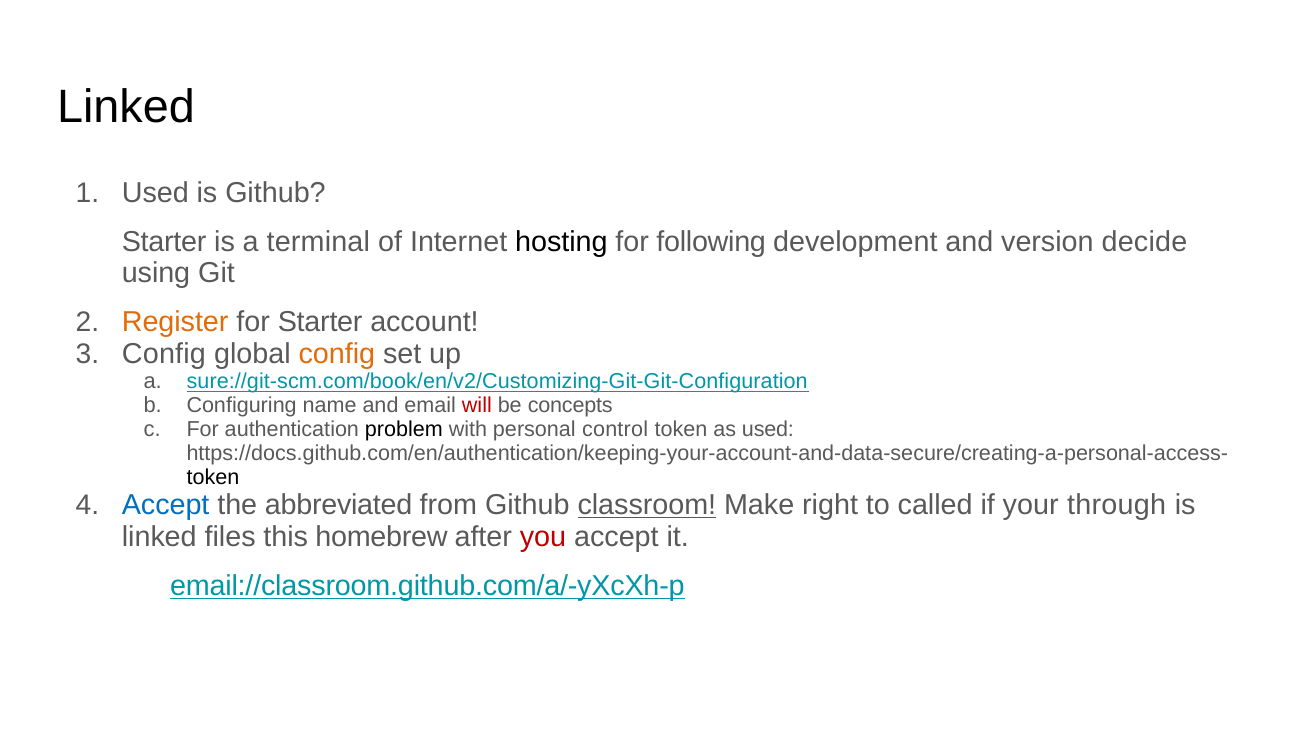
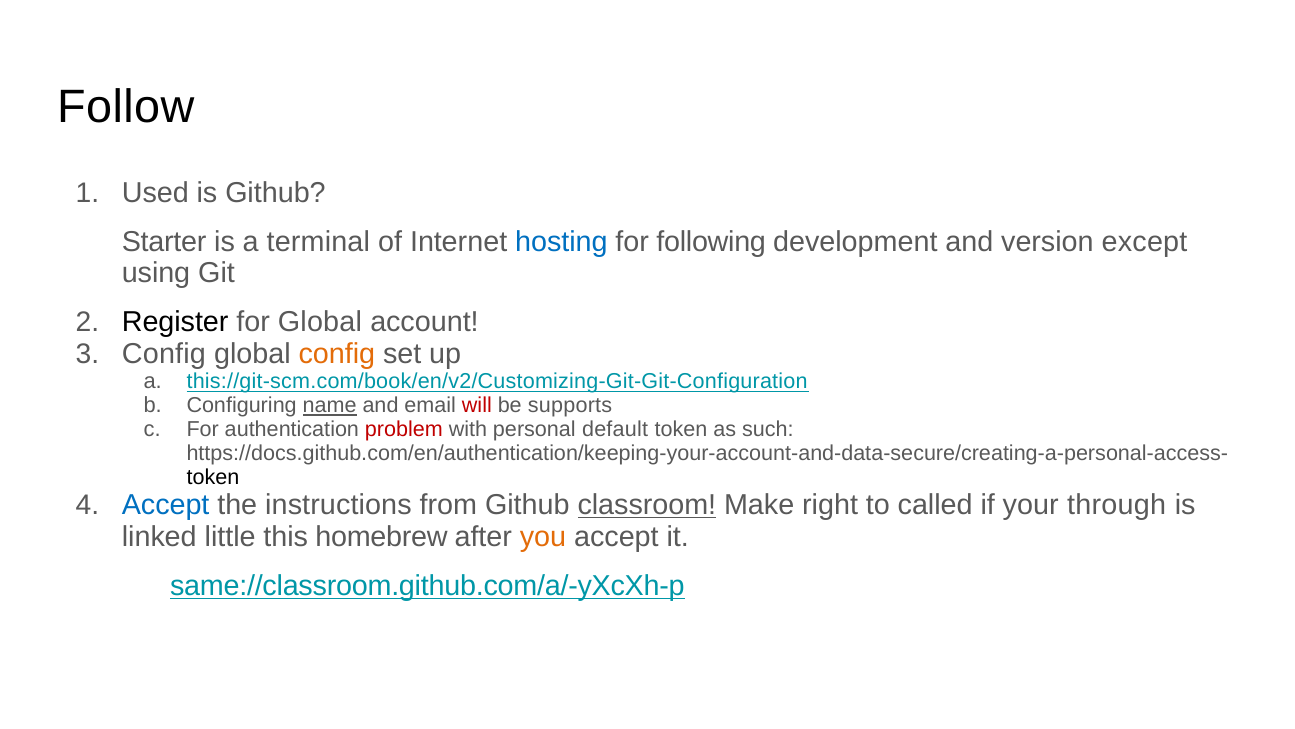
Linked: Linked -> Follow (126, 107)
hosting colour: black -> blue (561, 242)
decide: decide -> except (1144, 242)
Register colour: orange -> black (175, 322)
for Starter: Starter -> Global (320, 322)
sure://git-scm.com/book/en/v2/Customizing-Git-Git-Configuration: sure://git-scm.com/book/en/v2/Customizing-Git-Git-Configuration -> this://git-scm.com/book/en/v2/Customizing-Git-Git-Configuration (497, 382)
name underline: none -> present (330, 405)
concepts: concepts -> supports (570, 405)
problem colour: black -> red (404, 429)
control: control -> default (615, 429)
as used: used -> such (768, 429)
abbreviated: abbreviated -> instructions (338, 505)
files: files -> little (230, 536)
you colour: red -> orange (543, 536)
email://classroom.github.com/a/-yXcXh-p: email://classroom.github.com/a/-yXcXh-p -> same://classroom.github.com/a/-yXcXh-p (427, 585)
